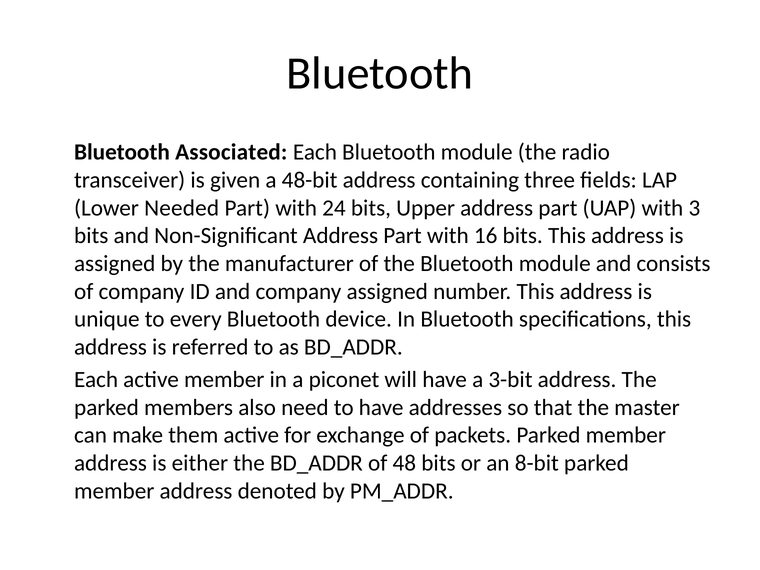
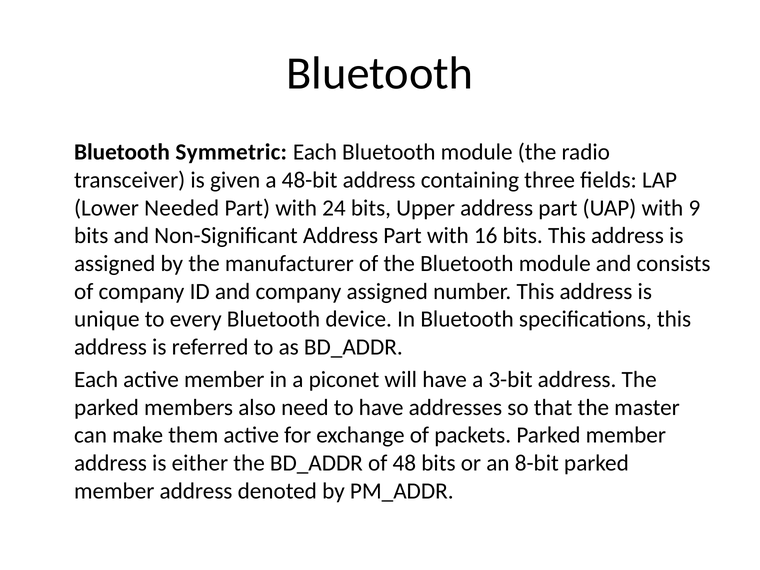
Associated: Associated -> Symmetric (231, 152)
3: 3 -> 9 (694, 208)
